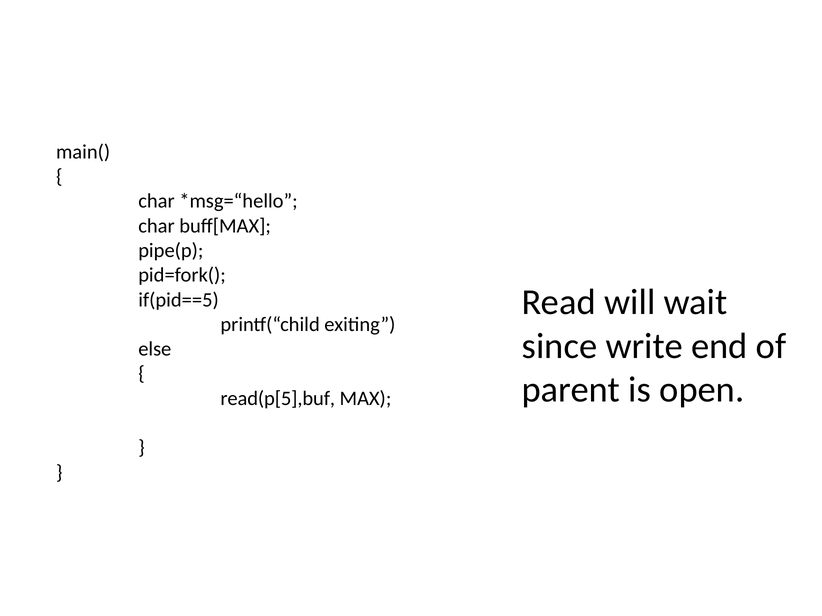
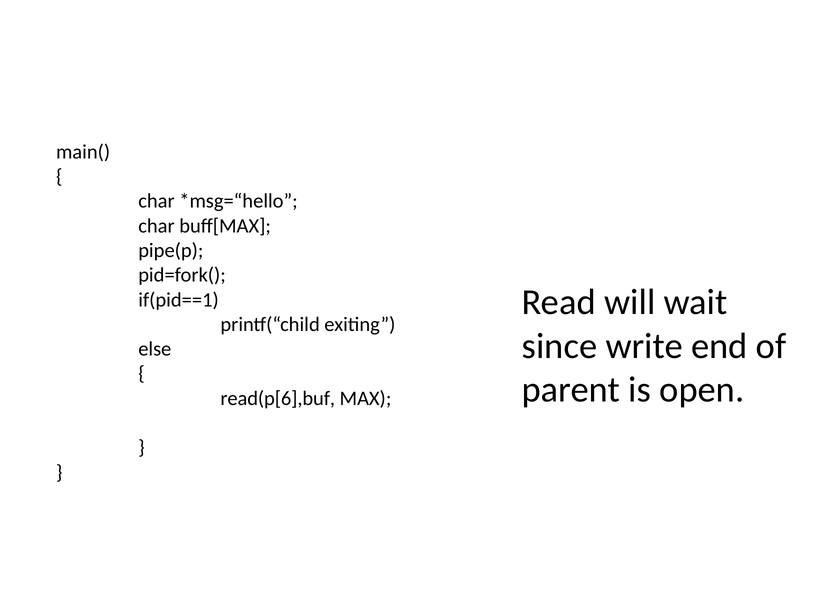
if(pid==5: if(pid==5 -> if(pid==1 (179, 300)
read(p[5],buf: read(p[5],buf -> read(p[6],buf (278, 399)
